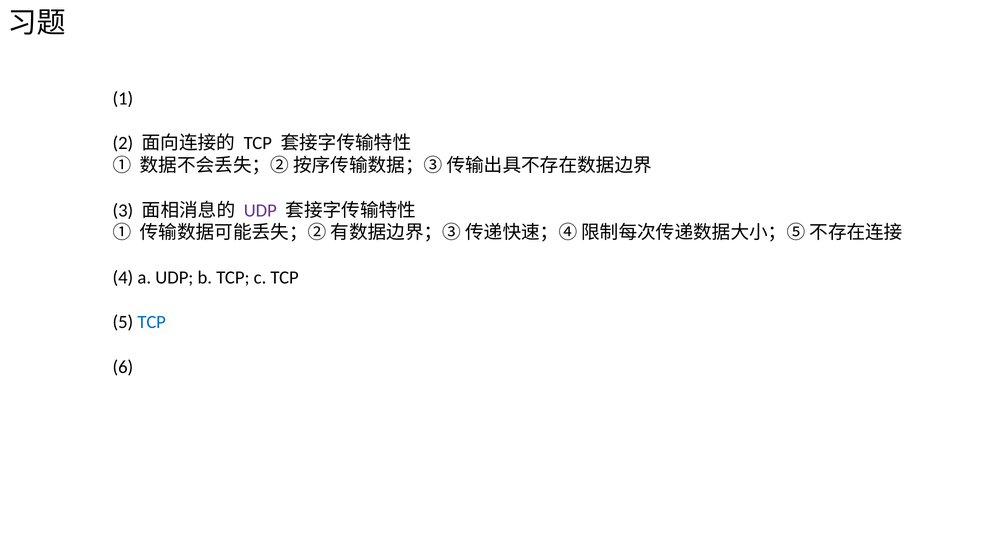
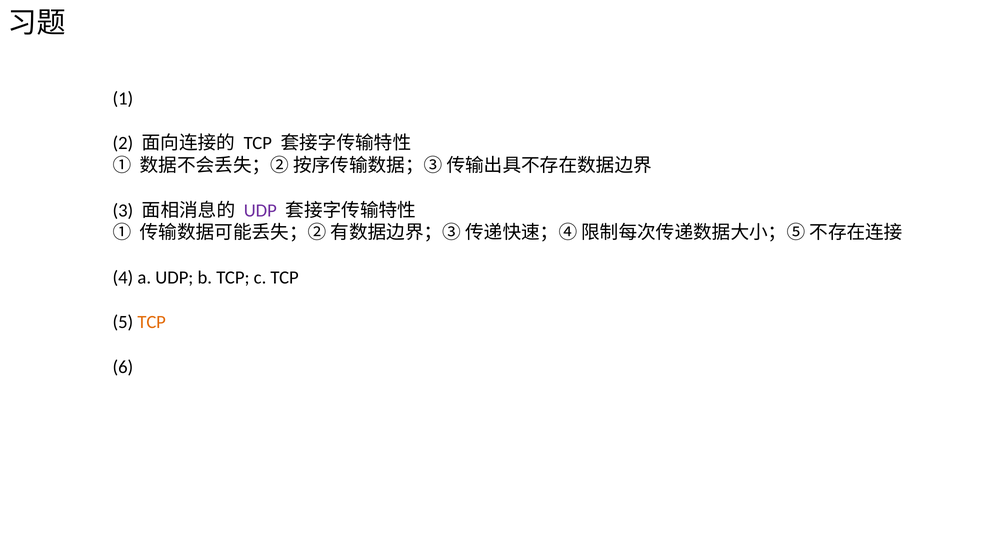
TCP colour: blue -> orange (152, 323)
